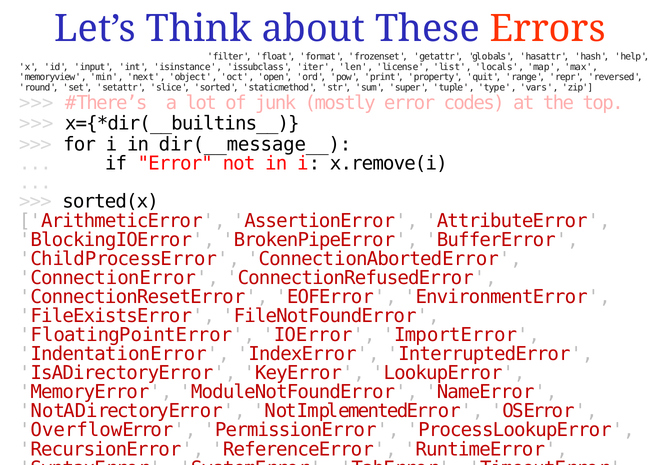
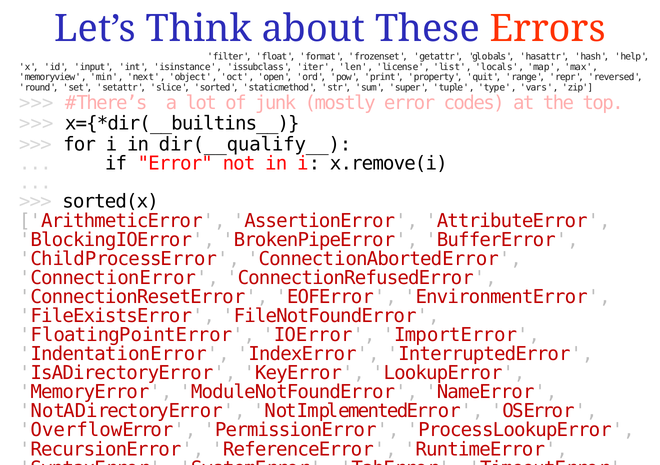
dir(__message__: dir(__message__ -> dir(__qualify__ (255, 144)
